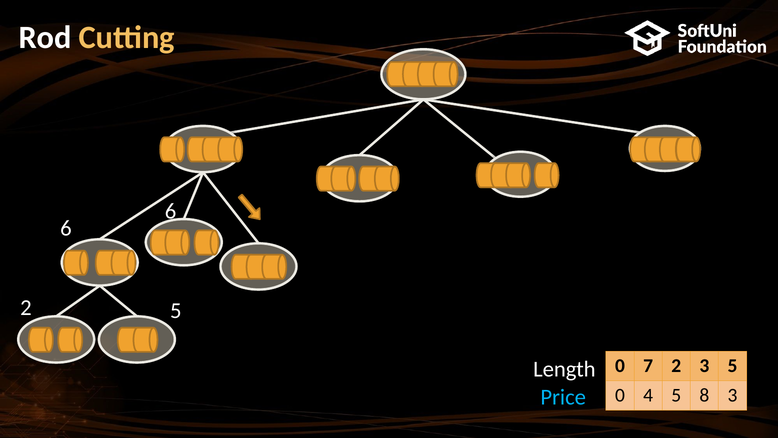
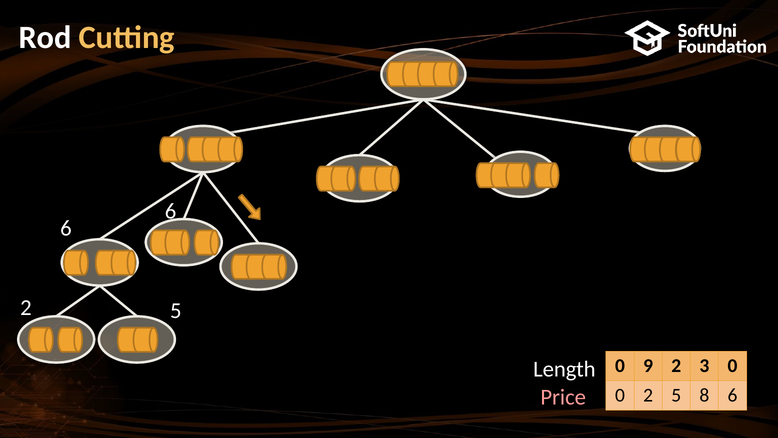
7: 7 -> 9 (648, 366)
3 5: 5 -> 0 (732, 366)
0 4: 4 -> 2 (648, 395)
8 3: 3 -> 6 (732, 395)
Price colour: light blue -> pink (563, 397)
